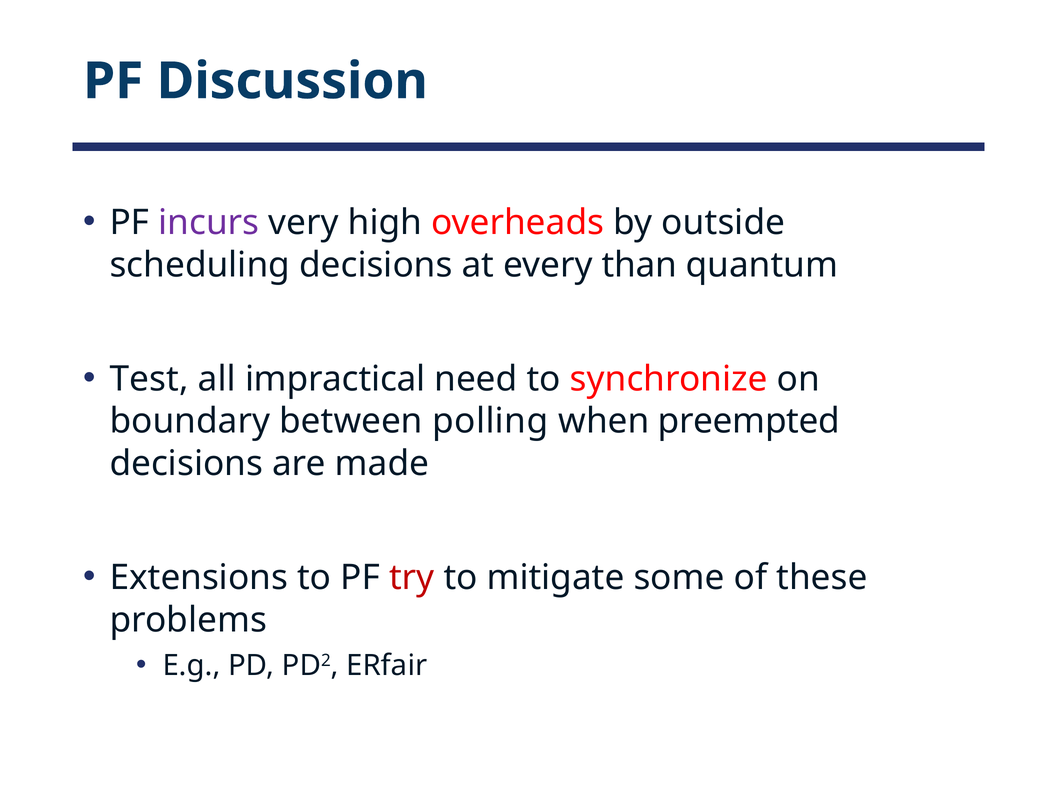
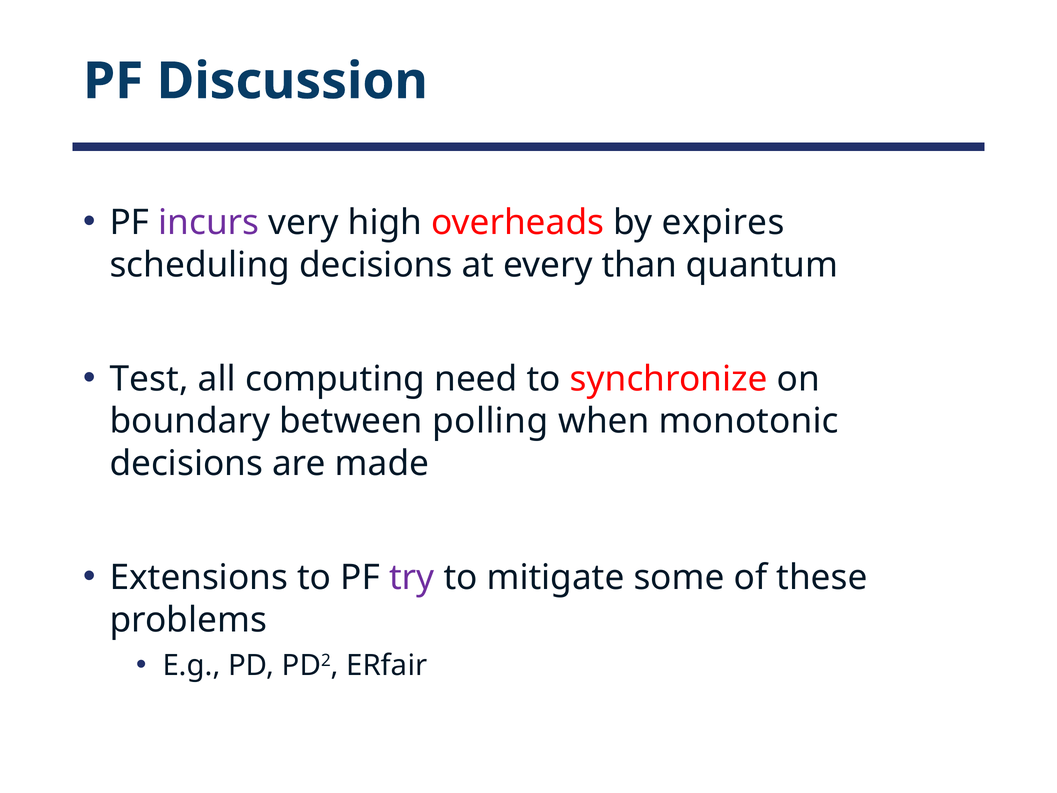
outside: outside -> expires (723, 223)
impractical: impractical -> computing (335, 379)
preempted: preempted -> monotonic (749, 421)
try colour: red -> purple (412, 577)
